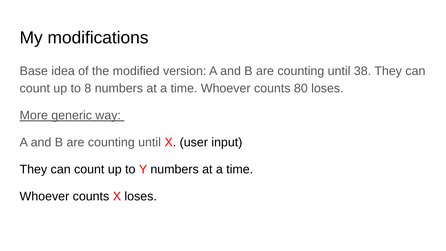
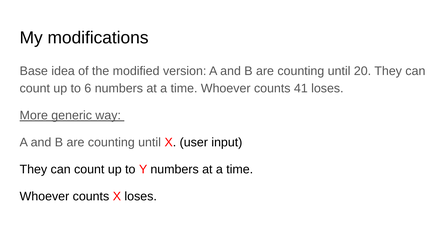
38: 38 -> 20 (363, 71)
8: 8 -> 6 (88, 88)
80: 80 -> 41 (301, 88)
